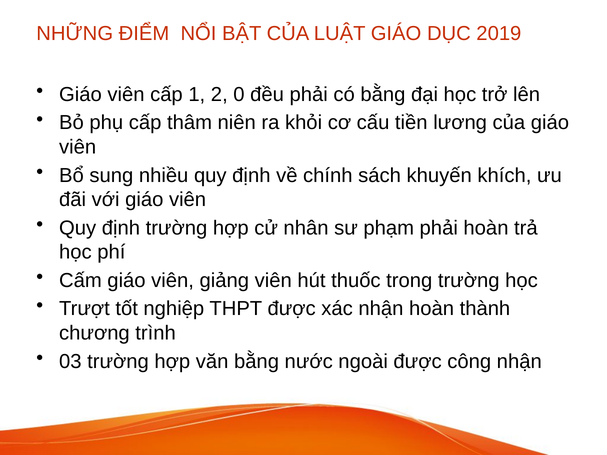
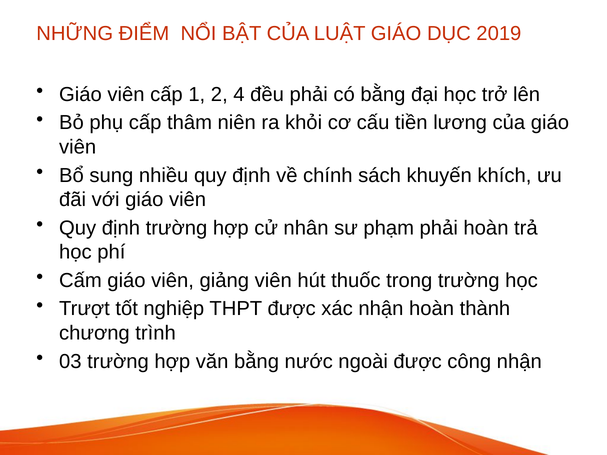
0: 0 -> 4 (239, 95)
